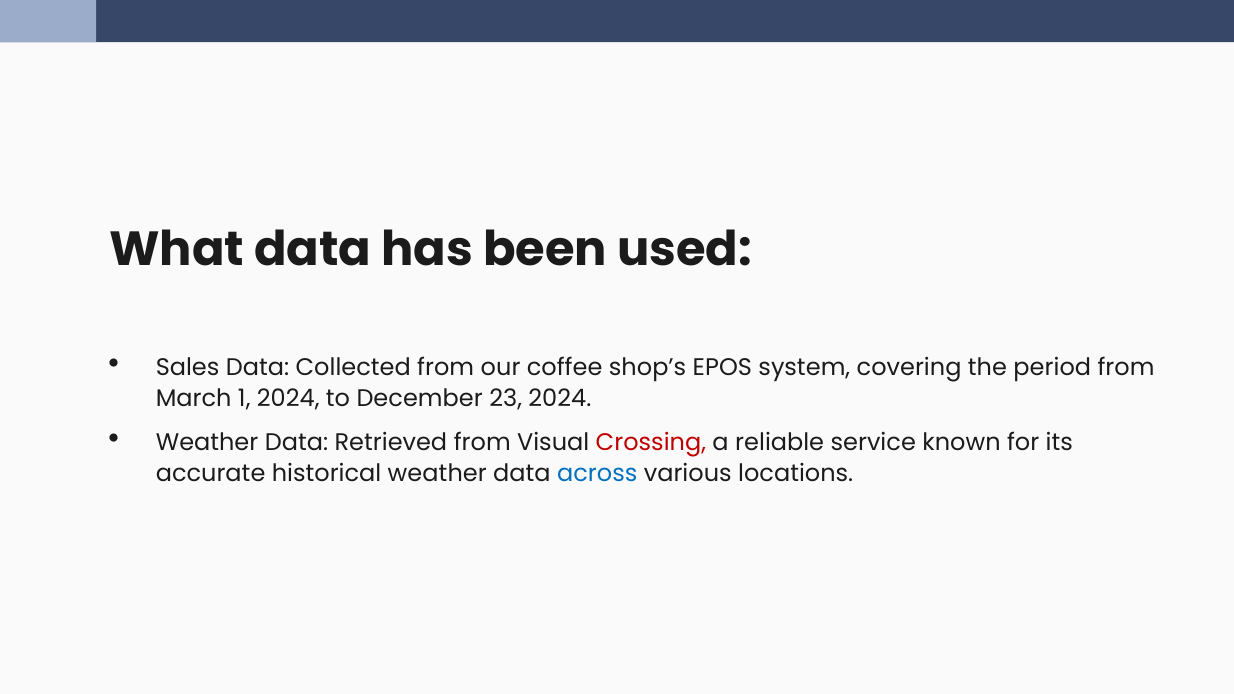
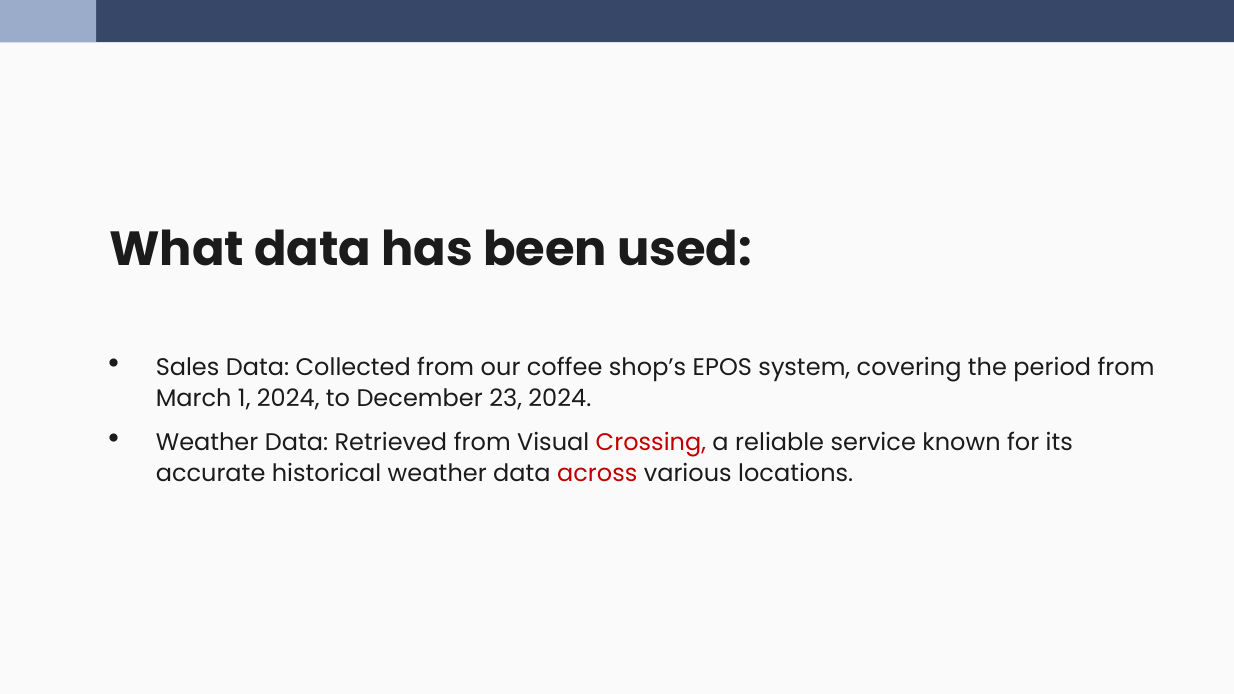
across colour: blue -> red (597, 474)
